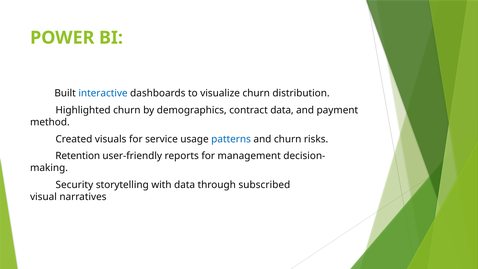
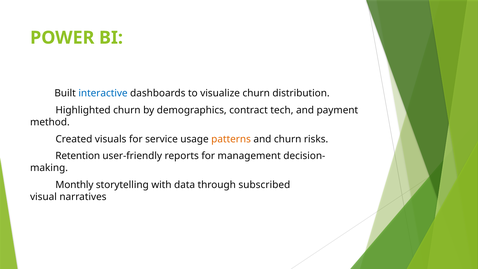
contract data: data -> tech (282, 110)
patterns colour: blue -> orange (231, 139)
Security: Security -> Monthly (74, 185)
